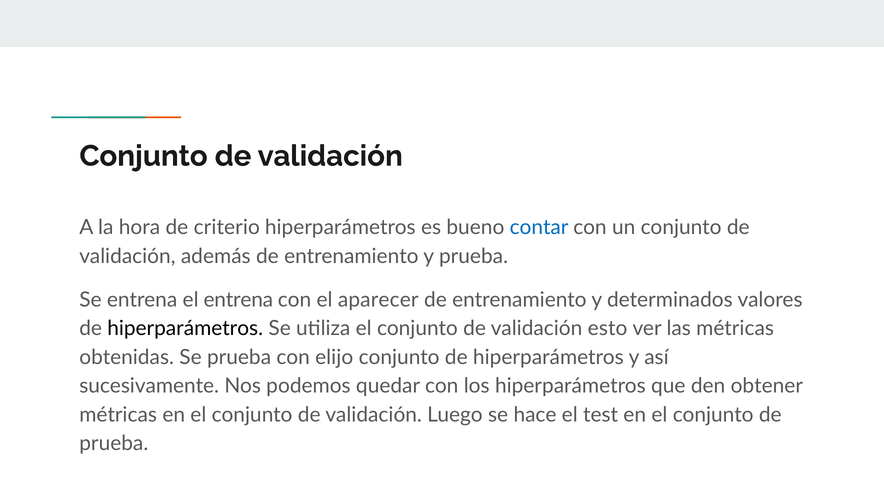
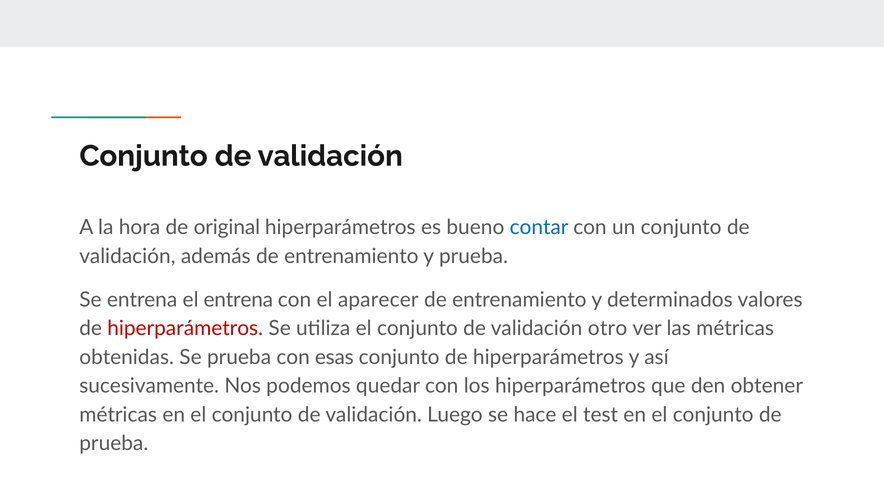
criterio: criterio -> original (227, 228)
hiperparámetros colour: black -> red (185, 329)
esto: esto -> otro (608, 329)
elijo: elijo -> esas (334, 357)
